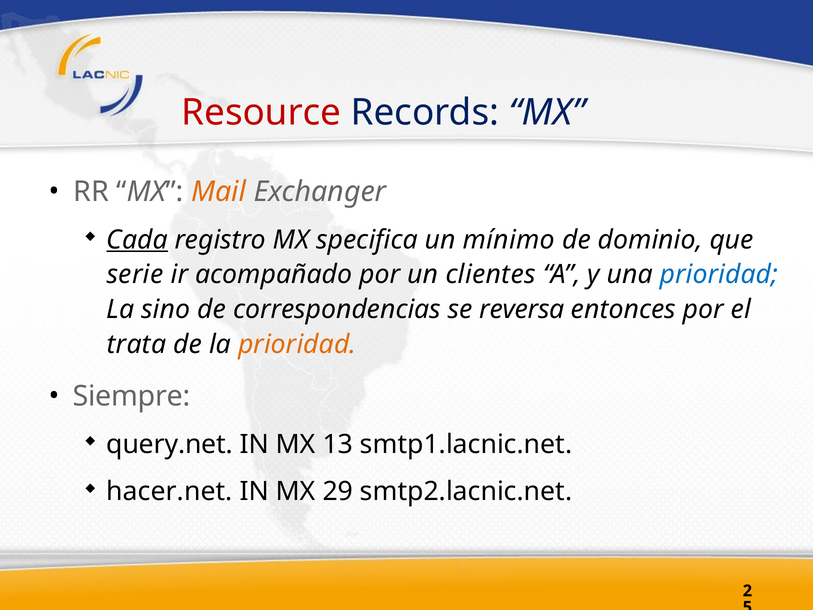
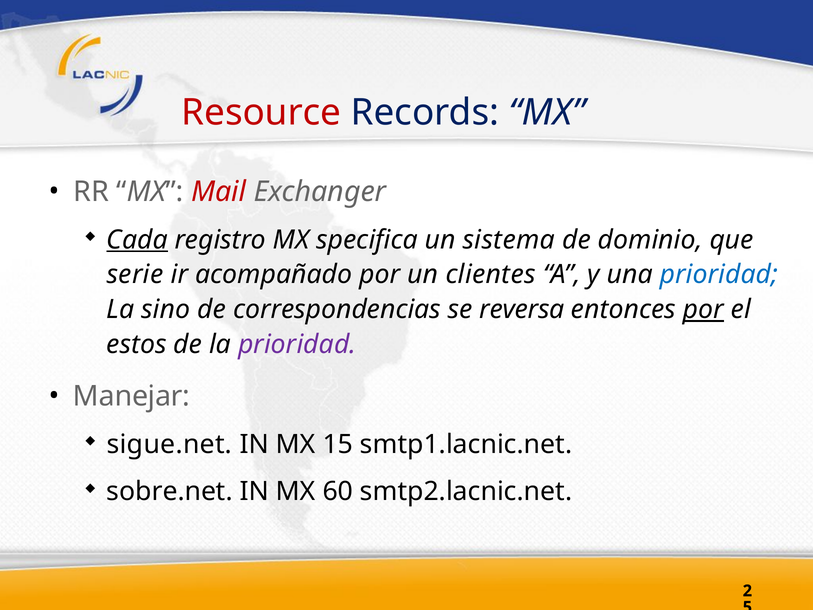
Mail colour: orange -> red (219, 192)
mínimo: mínimo -> sistema (509, 240)
por underline: none -> present (703, 309)
trata: trata -> estos (136, 344)
prioridad colour: orange -> purple (297, 344)
Siempre: Siempre -> Manejar (132, 396)
query.net: query.net -> sigue.net (169, 444)
13: 13 -> 15 (338, 444)
hacer.net: hacer.net -> sobre.net (170, 492)
29: 29 -> 60 (338, 492)
